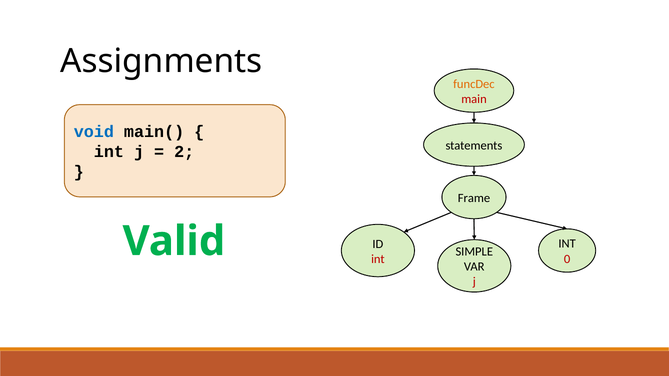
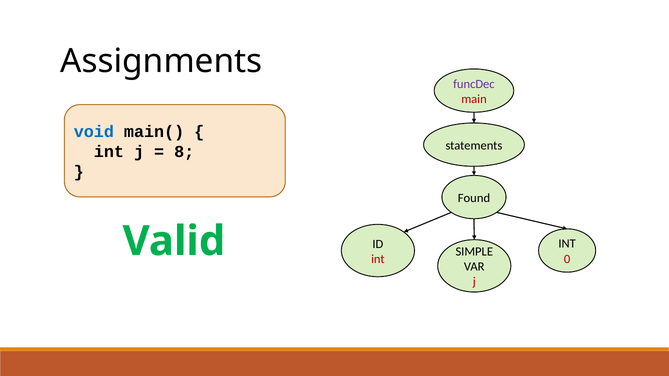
funcDec colour: orange -> purple (474, 84)
2: 2 -> 8 (184, 152)
Frame: Frame -> Found (474, 198)
